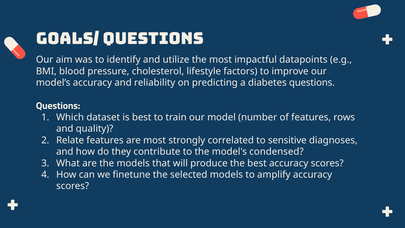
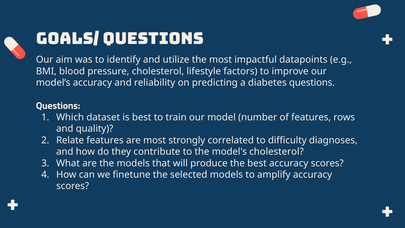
sensitive: sensitive -> difficulty (287, 140)
model's condensed: condensed -> cholesterol (276, 152)
